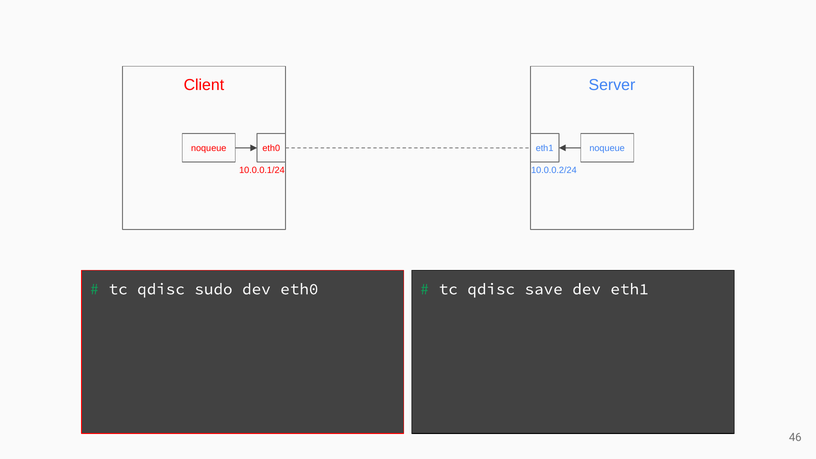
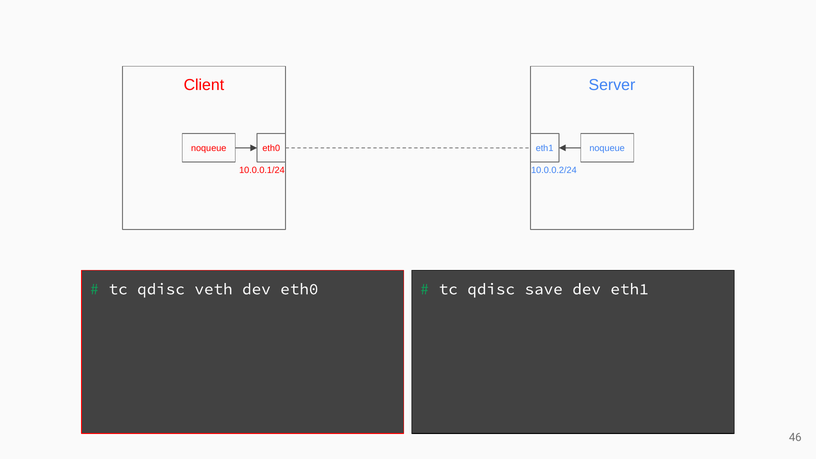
sudo: sudo -> veth (214, 289)
